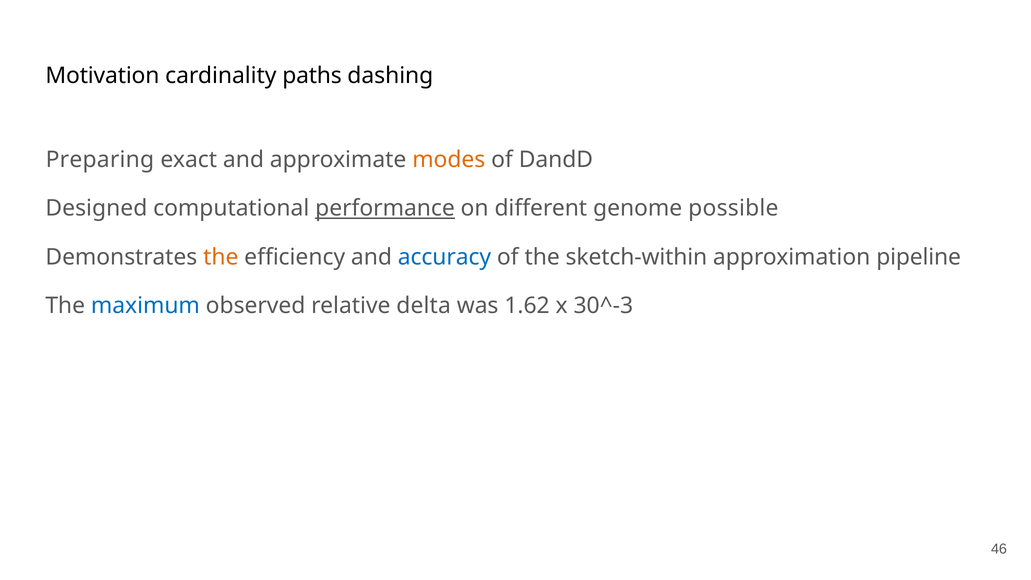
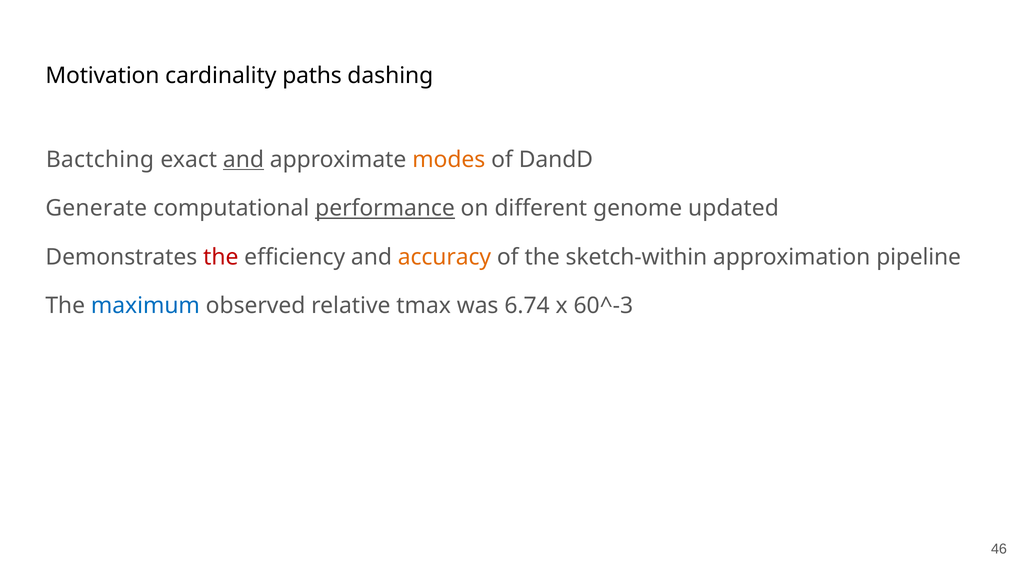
Preparing: Preparing -> Bactching (100, 160)
and underline: none -> present (243, 160)
Designed: Designed -> Generate (96, 208)
possible: possible -> updated (733, 208)
the colour: orange -> red (221, 257)
accuracy colour: blue -> orange (444, 257)
delta: delta -> tmax (424, 306)
1.62: 1.62 -> 6.74 (527, 306)
30^-3: 30^-3 -> 60^-3 (603, 306)
